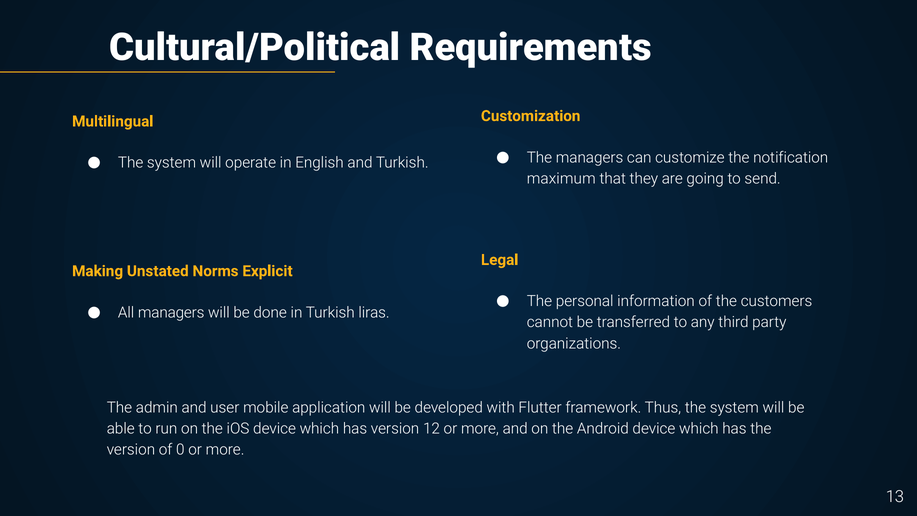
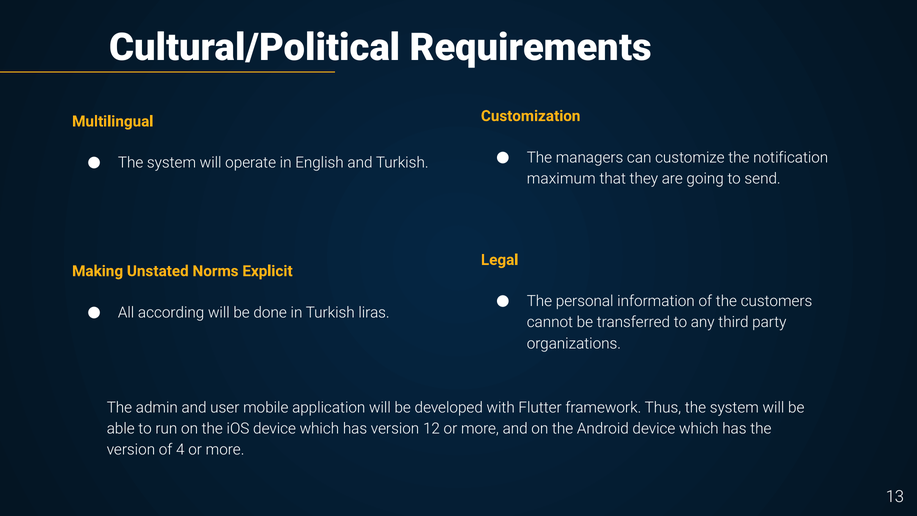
All managers: managers -> according (171, 312)
0: 0 -> 4 (180, 450)
